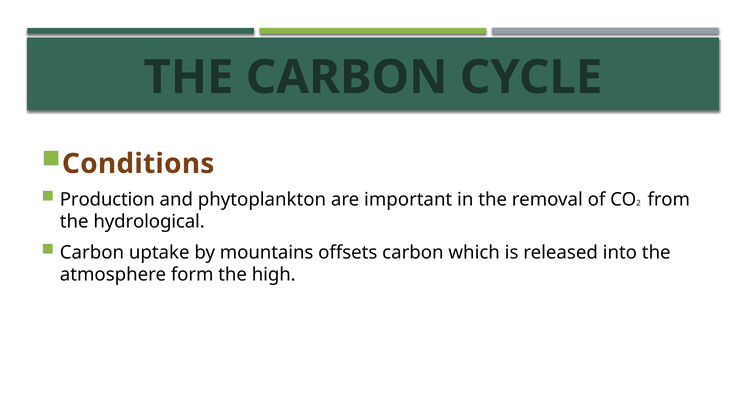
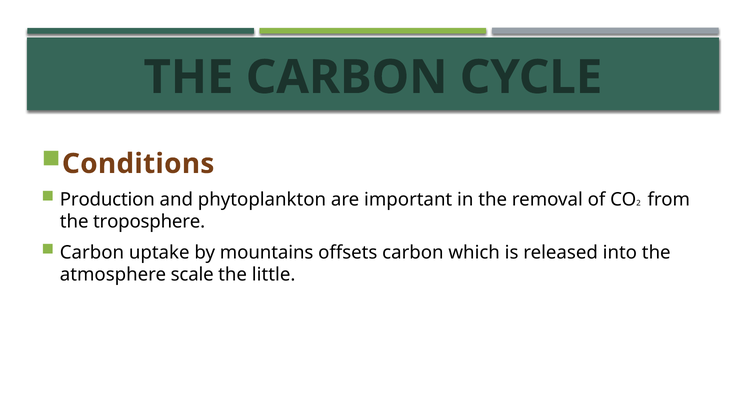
hydrological: hydrological -> troposphere (149, 222)
form: form -> scale (192, 275)
high: high -> little (274, 275)
